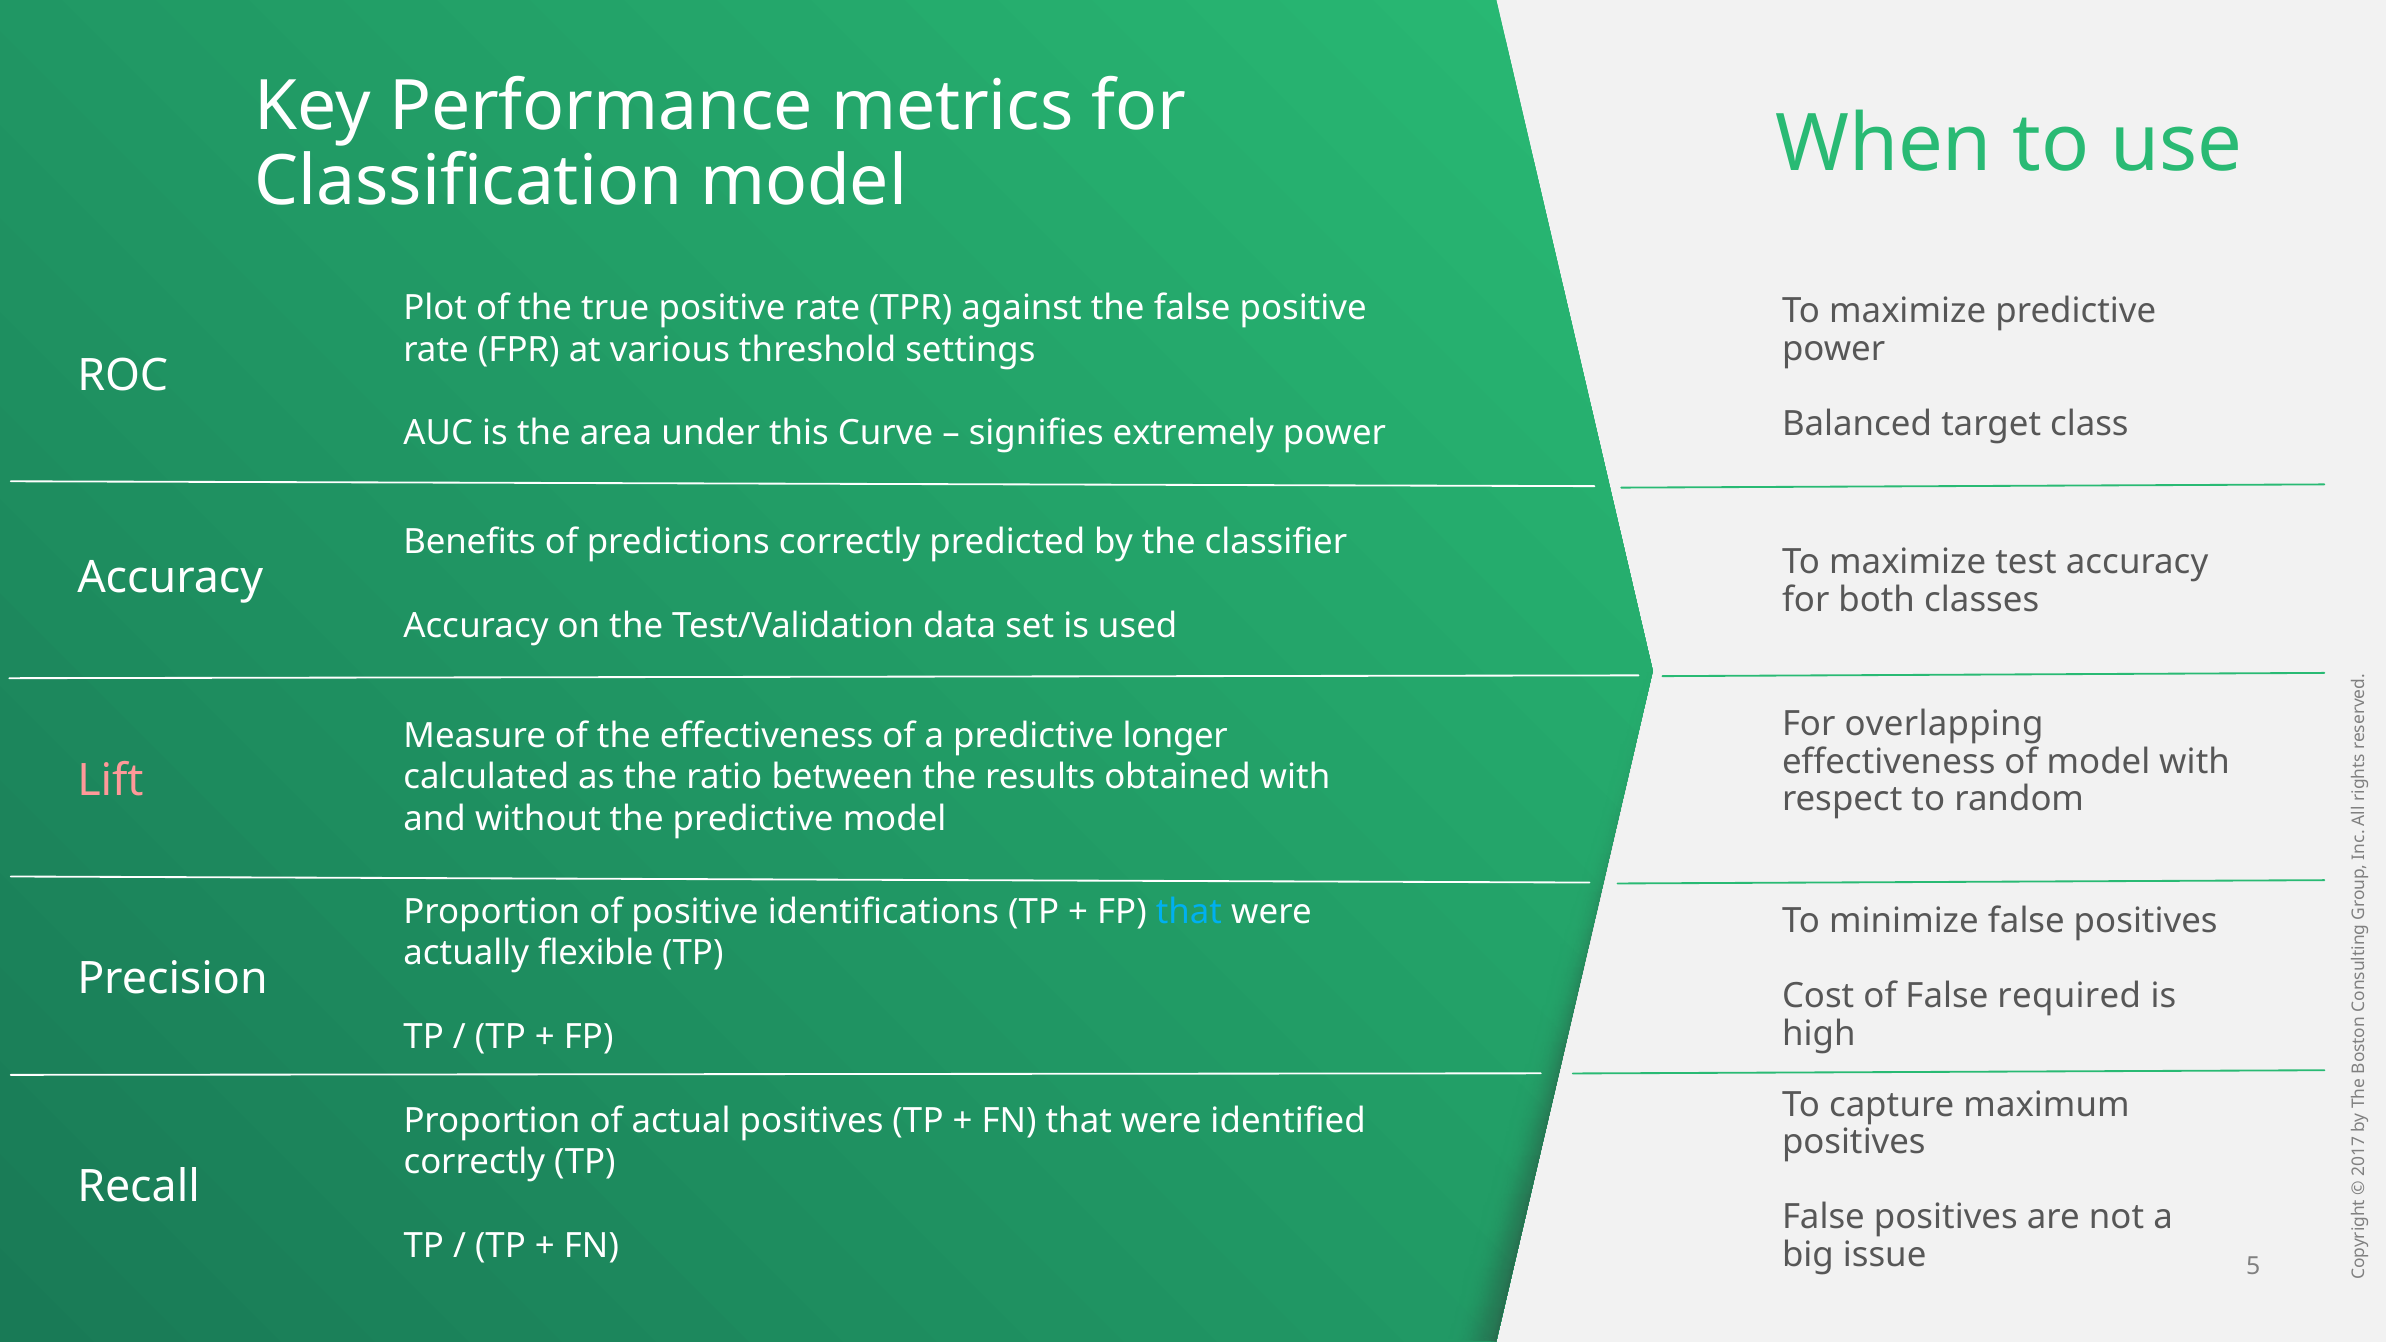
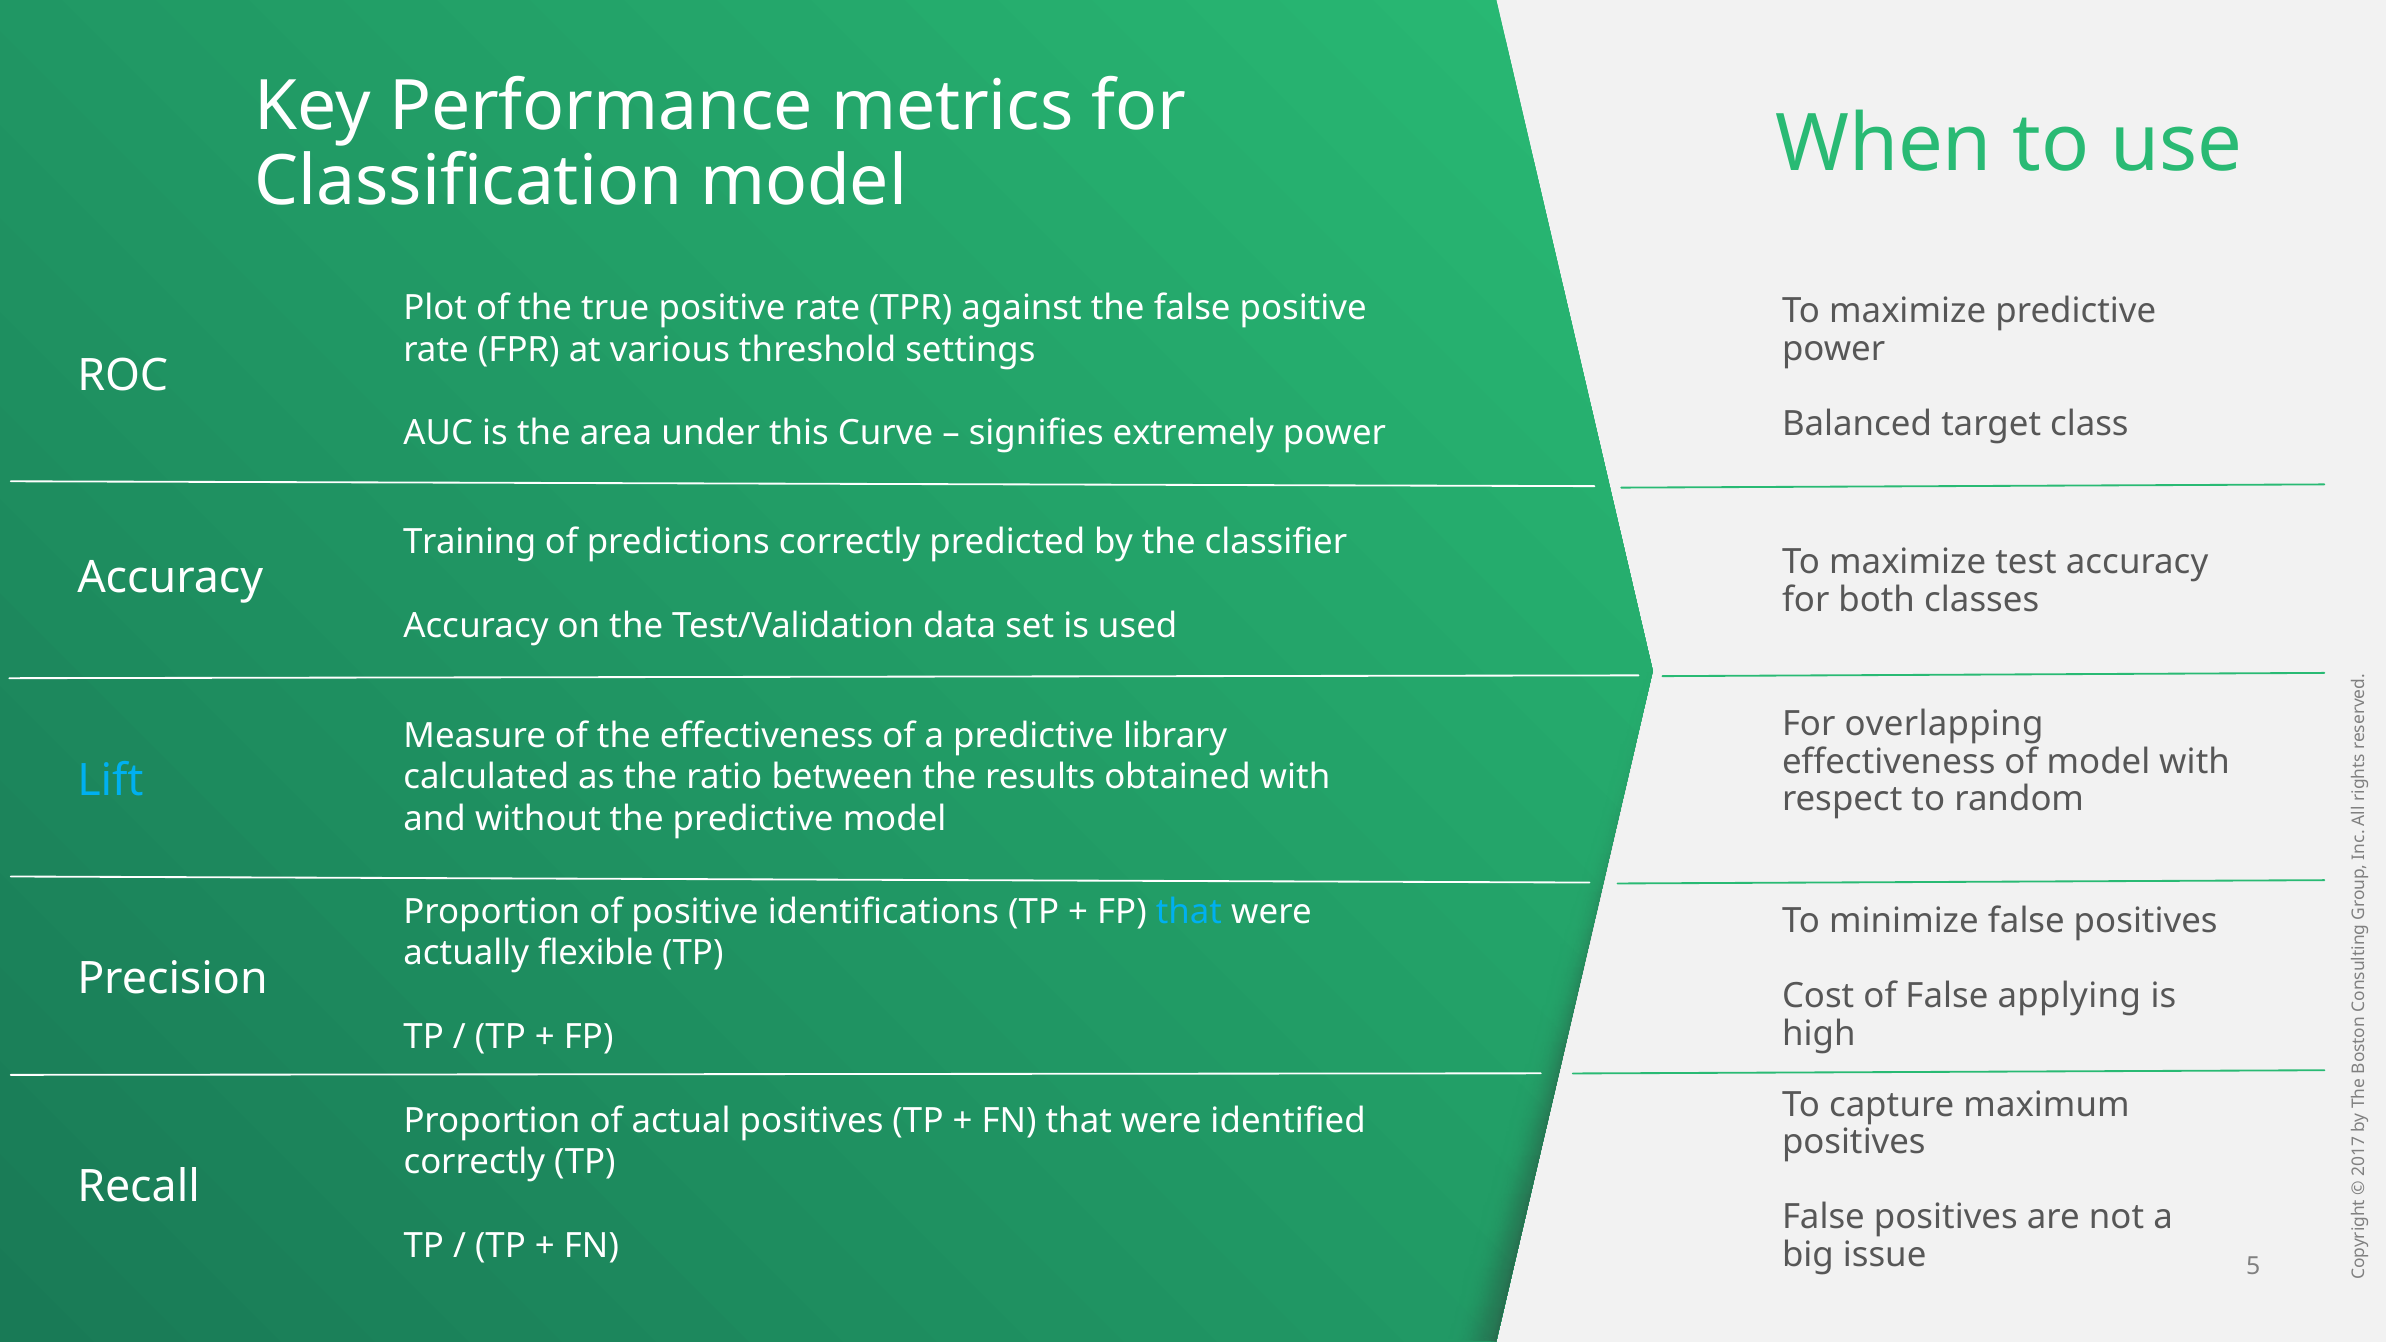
Benefits: Benefits -> Training (470, 542)
longer: longer -> library (1175, 736)
Lift colour: pink -> light blue (110, 781)
required: required -> applying (2069, 996)
